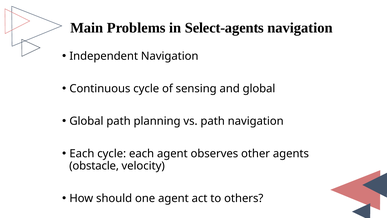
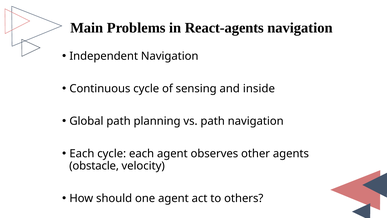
Select-agents: Select-agents -> React-agents (224, 28)
and global: global -> inside (259, 89)
